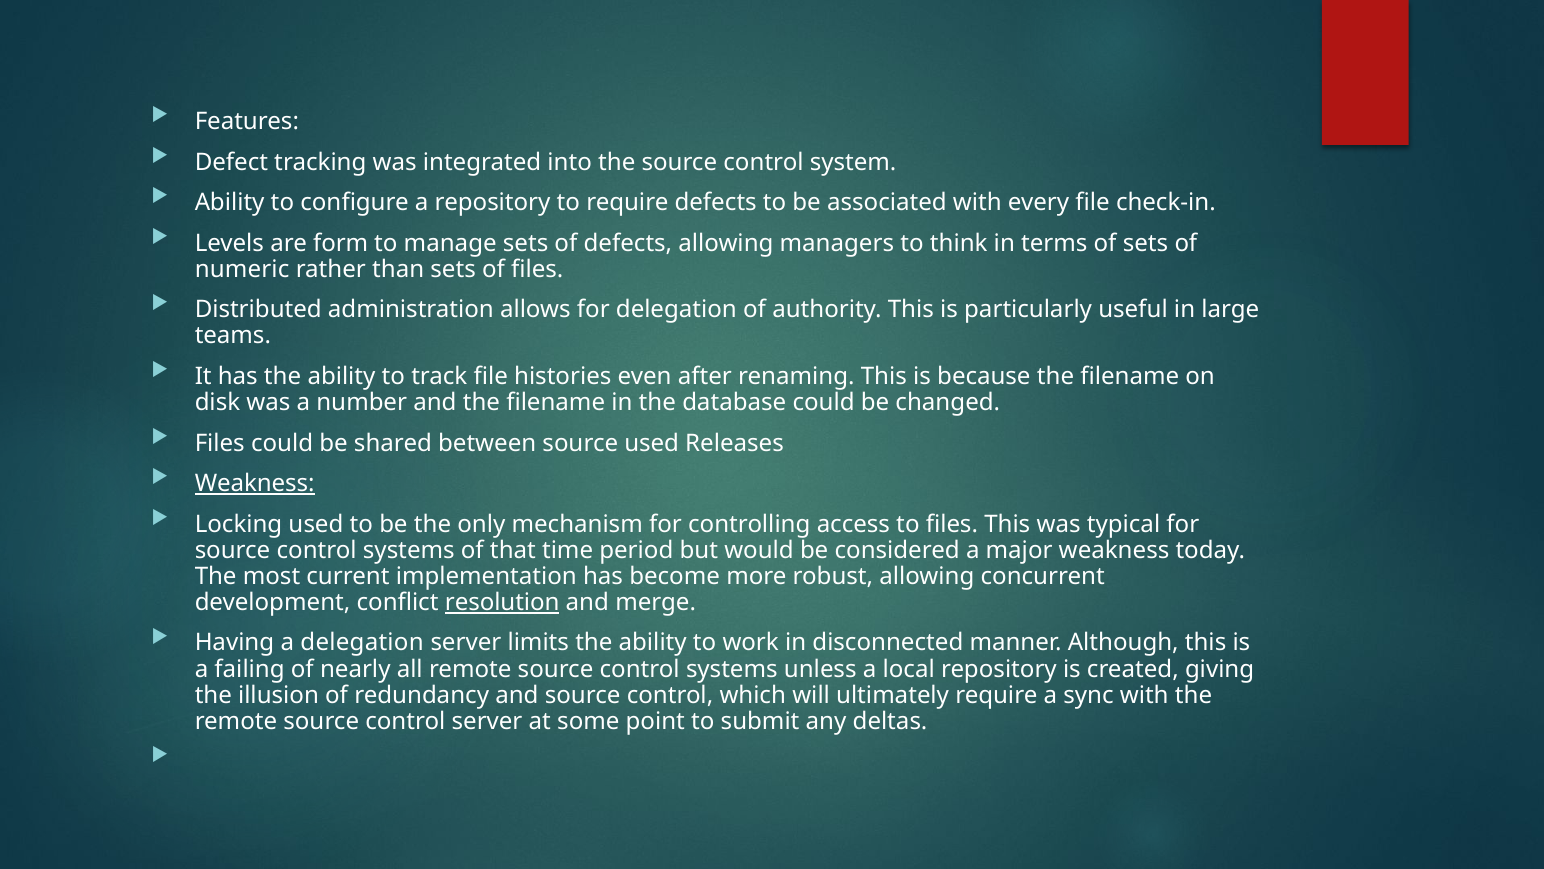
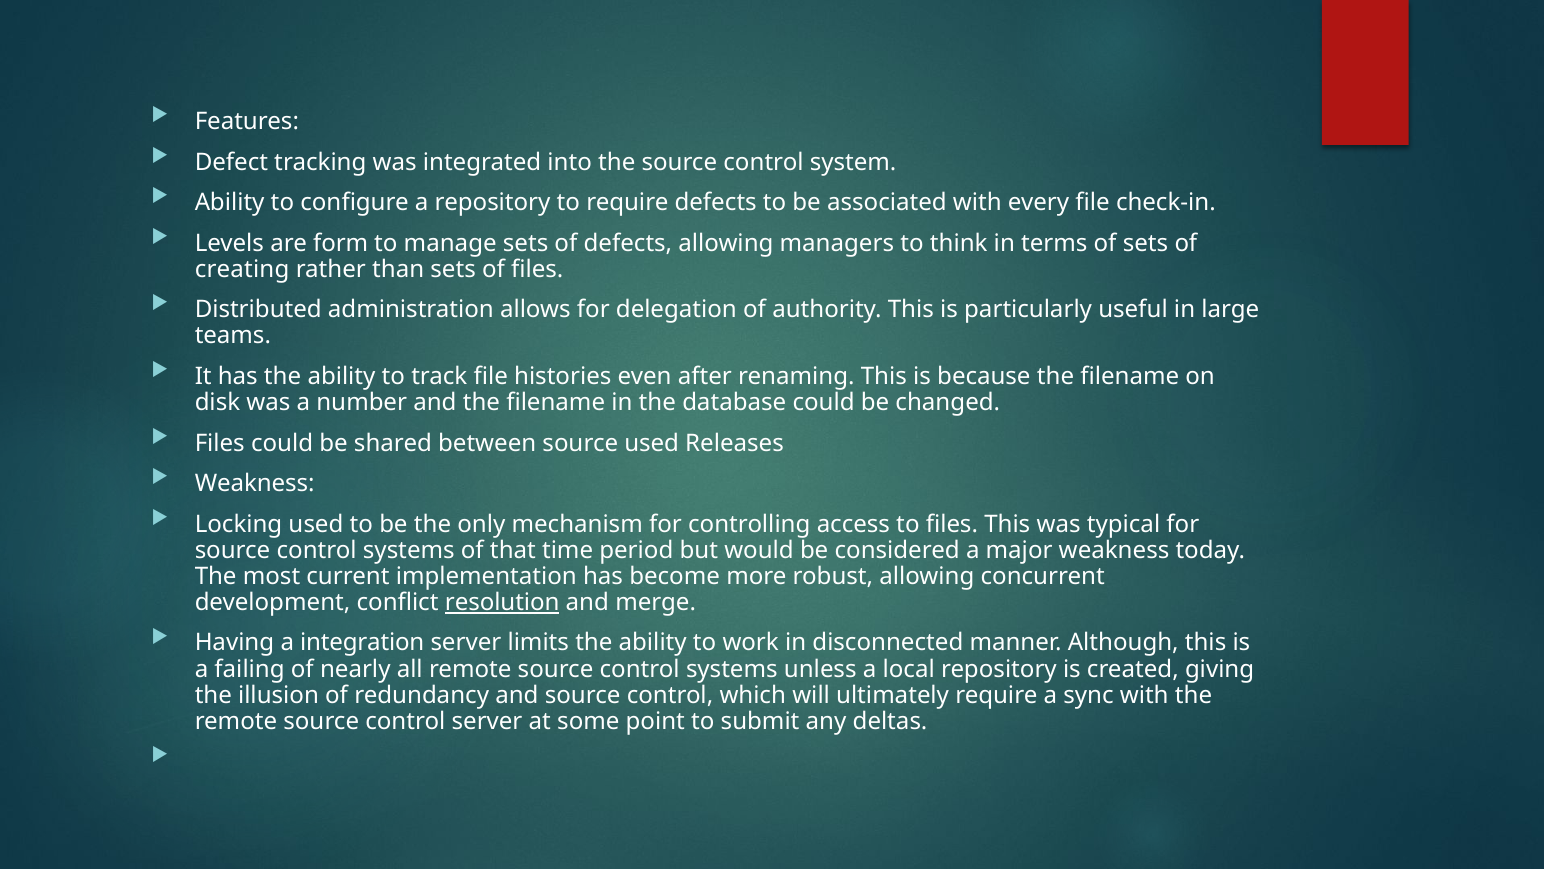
numeric: numeric -> creating (242, 269)
Weakness underline: present -> none (255, 483)
a delegation: delegation -> integration (362, 643)
